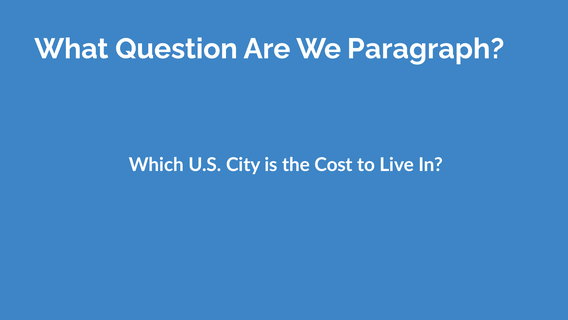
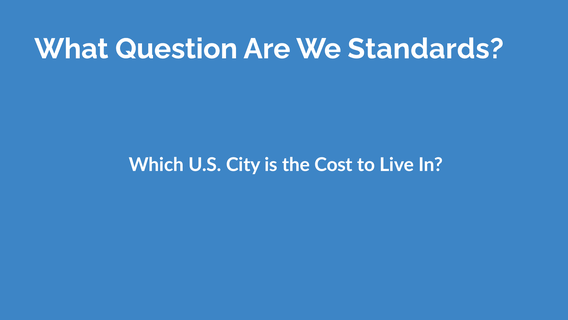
Paragraph: Paragraph -> Standards (426, 49)
